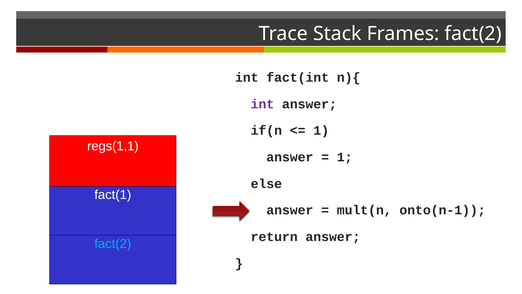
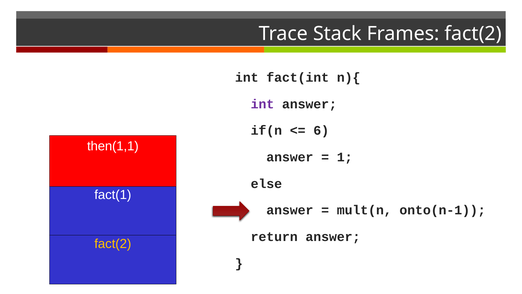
1: 1 -> 6 (321, 130)
regs(1,1: regs(1,1 -> then(1,1 (113, 146)
fact(2 colour: light blue -> yellow (113, 244)
